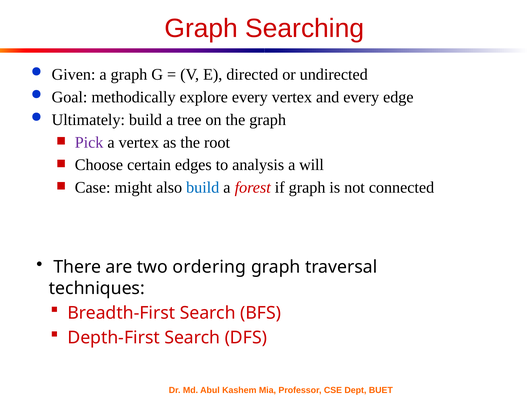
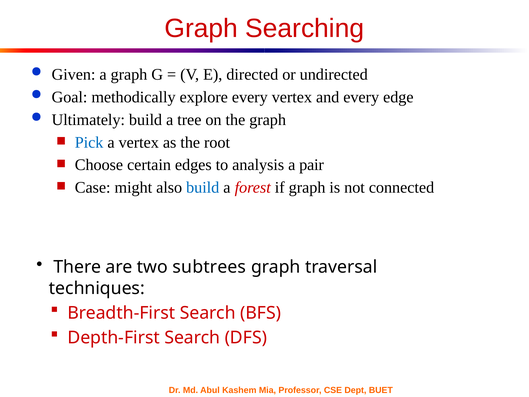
Pick colour: purple -> blue (89, 142)
will: will -> pair (312, 165)
ordering: ordering -> subtrees (209, 267)
